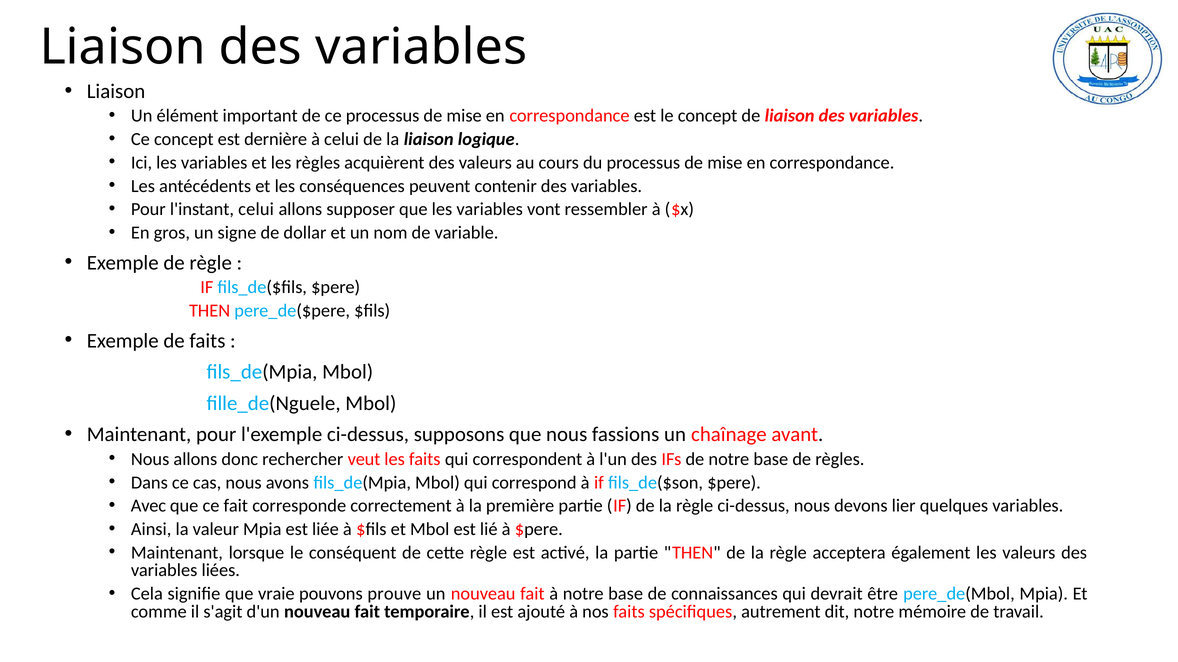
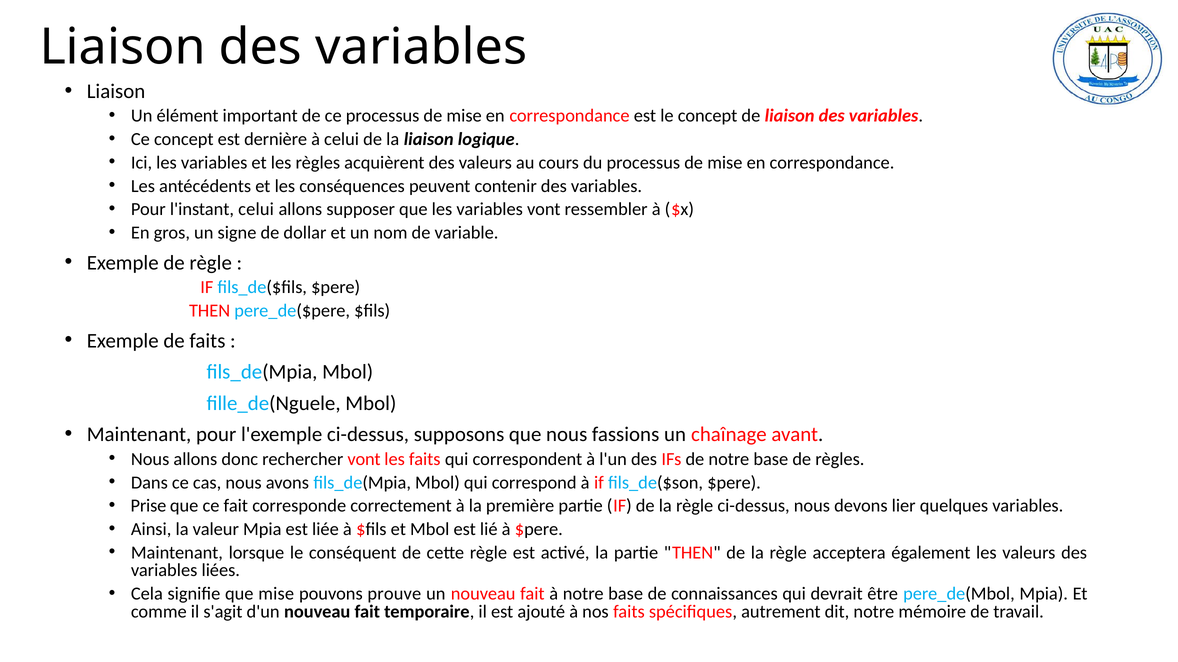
rechercher veut: veut -> vont (364, 460)
Avec: Avec -> Prise (148, 506)
que vraie: vraie -> mise (276, 594)
